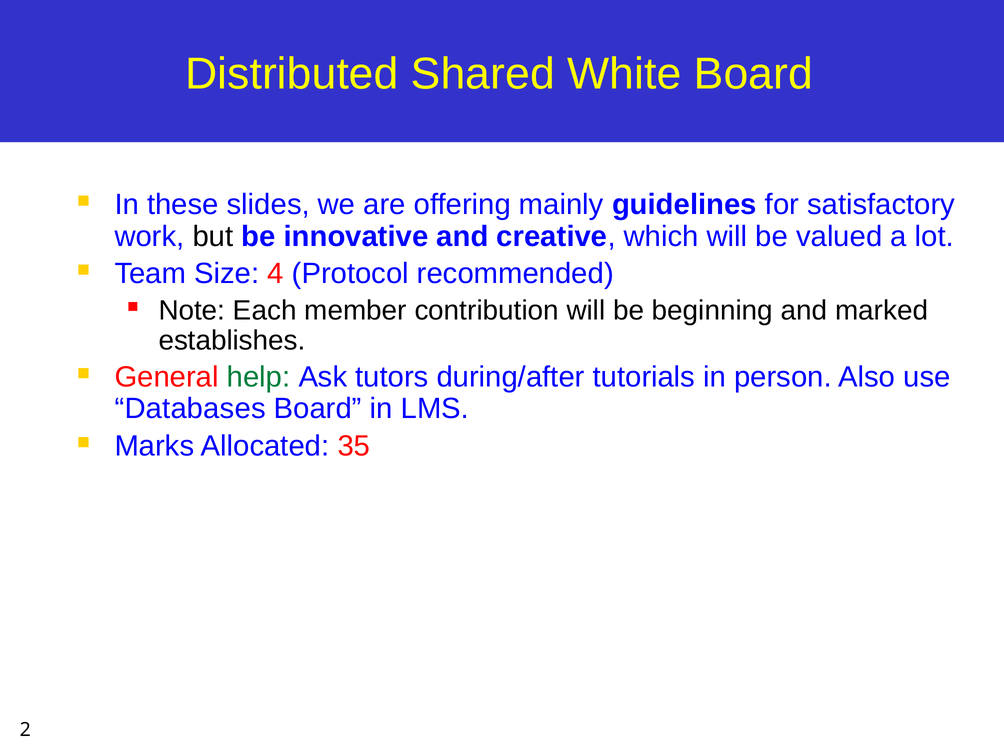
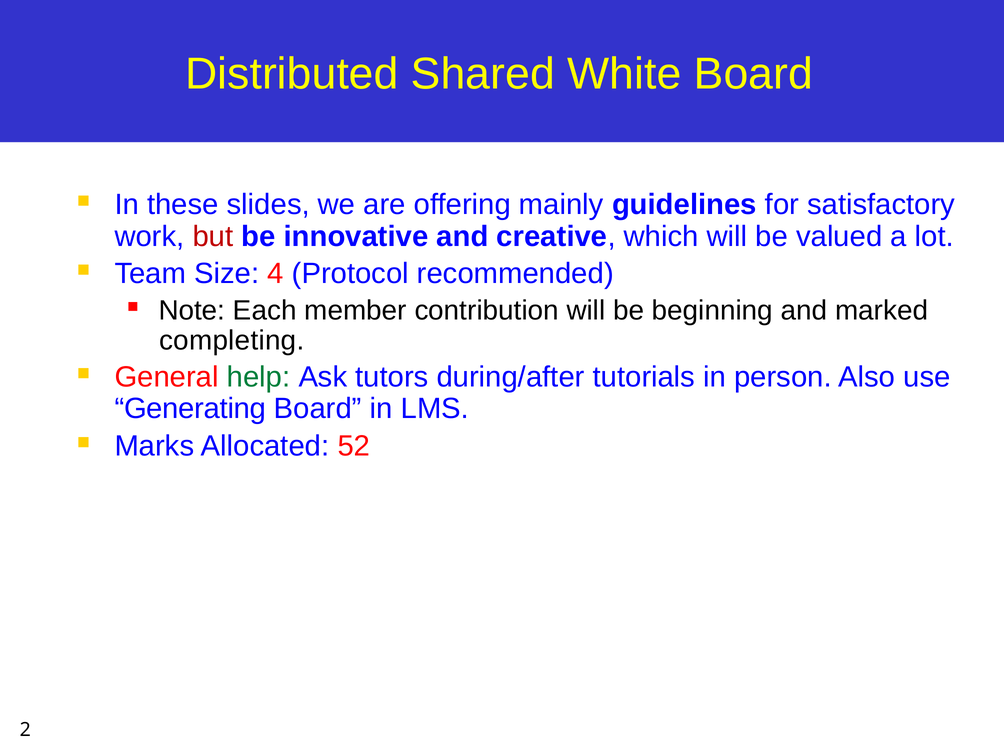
but colour: black -> red (213, 236)
establishes: establishes -> completing (232, 340)
Databases: Databases -> Generating (190, 409)
35: 35 -> 52 (354, 446)
